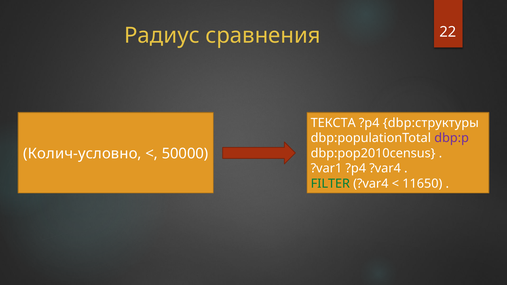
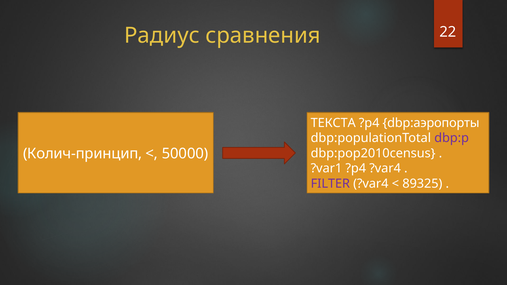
dbp:структуры: dbp:структуры -> dbp:аэропорты (431, 123)
Колич-условно: Колич-условно -> Колич-принцип (83, 154)
FILTER colour: green -> purple (330, 184)
11650: 11650 -> 89325 (422, 184)
